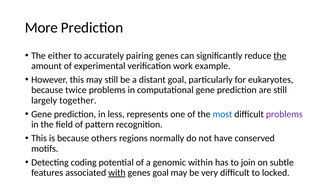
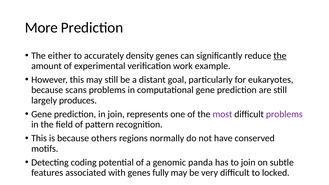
pairing: pairing -> density (140, 56)
twice: twice -> scans (76, 90)
together: together -> produces (78, 100)
in less: less -> join (116, 114)
most colour: blue -> purple (222, 114)
within: within -> panda (200, 162)
with underline: present -> none (117, 173)
genes goal: goal -> fully (161, 173)
